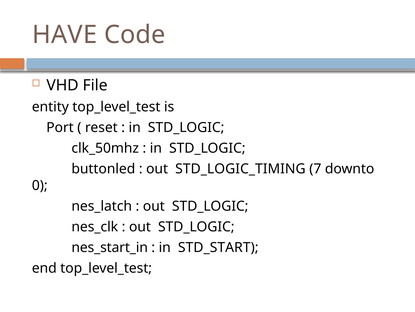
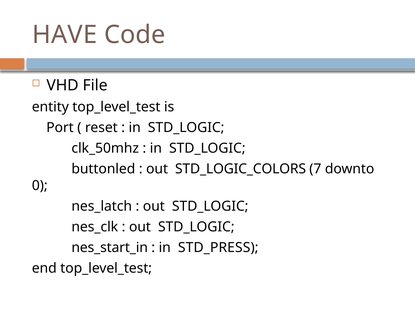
STD_LOGIC_TIMING: STD_LOGIC_TIMING -> STD_LOGIC_COLORS (241, 169)
STD_START: STD_START -> STD_PRESS (218, 247)
